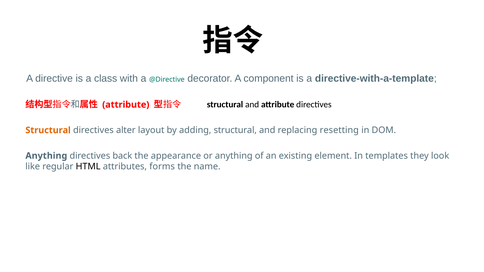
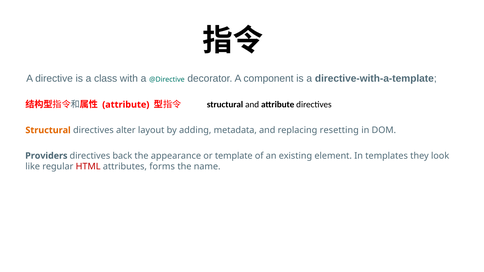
adding structural: structural -> metadata (235, 130)
Anything: Anything -> Providers (46, 156)
or anything: anything -> template (234, 156)
HTML colour: black -> red (88, 167)
